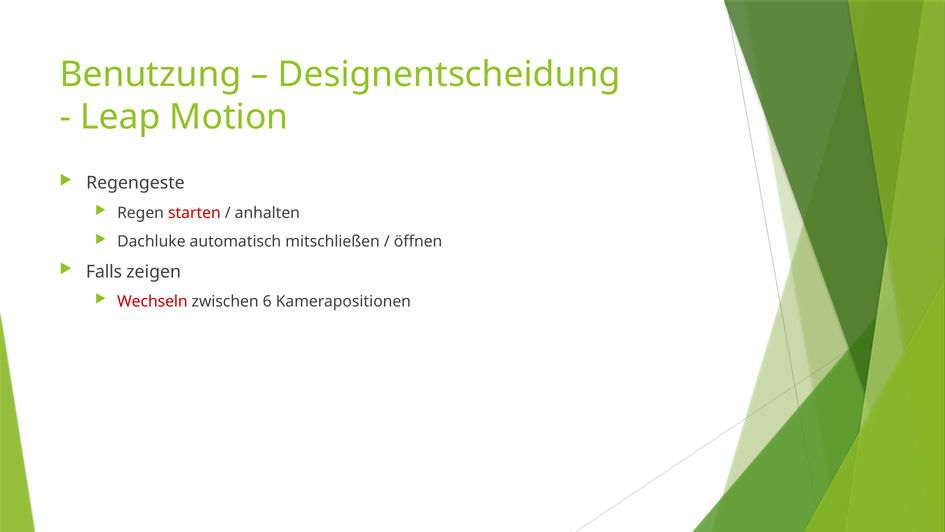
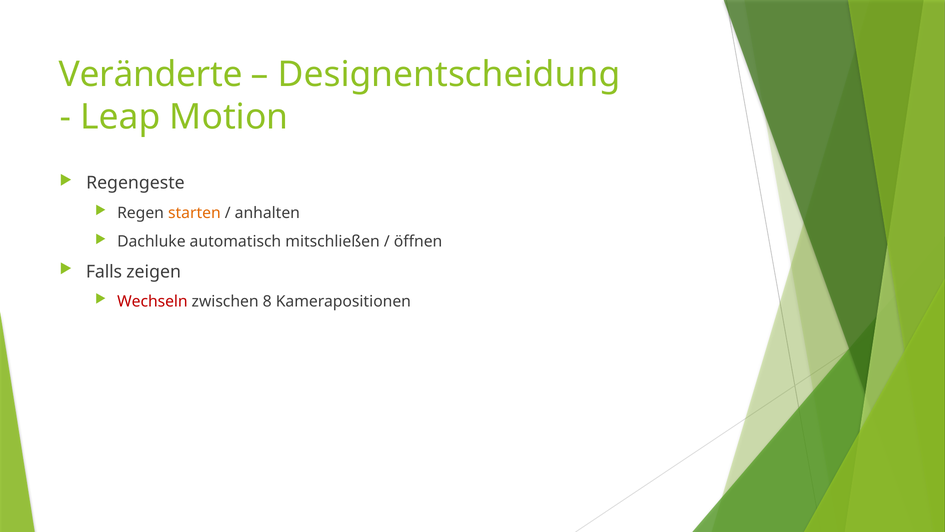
Benutzung: Benutzung -> Veränderte (151, 75)
starten colour: red -> orange (194, 213)
6: 6 -> 8 (267, 301)
